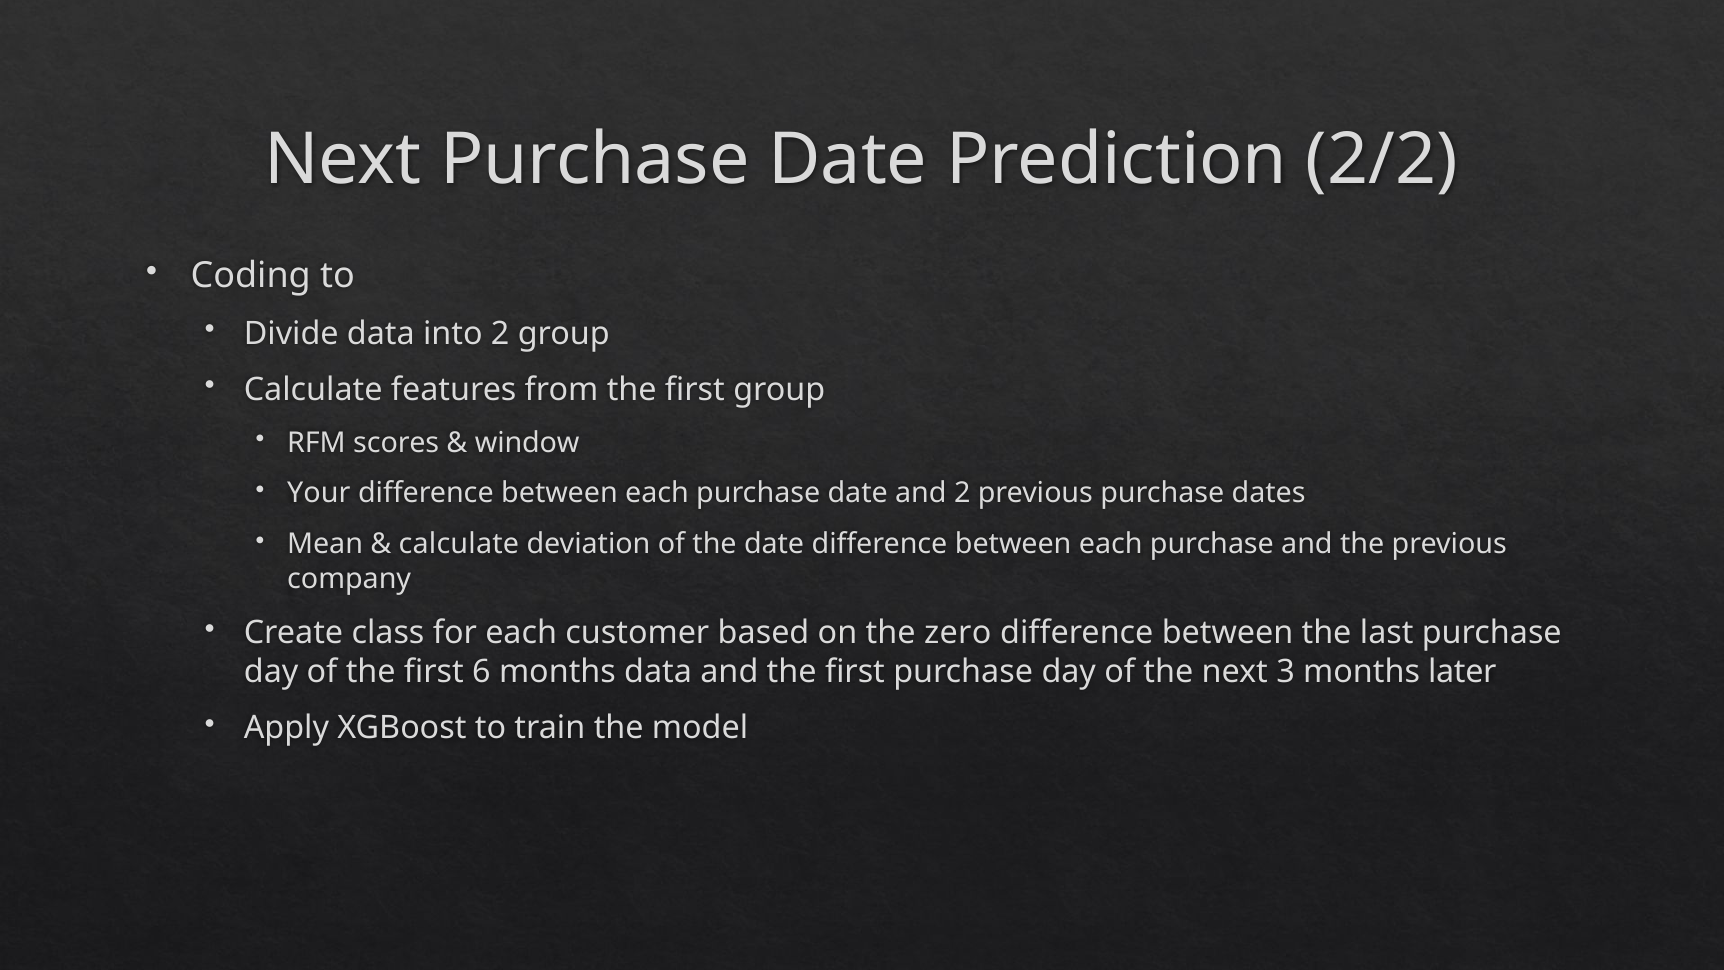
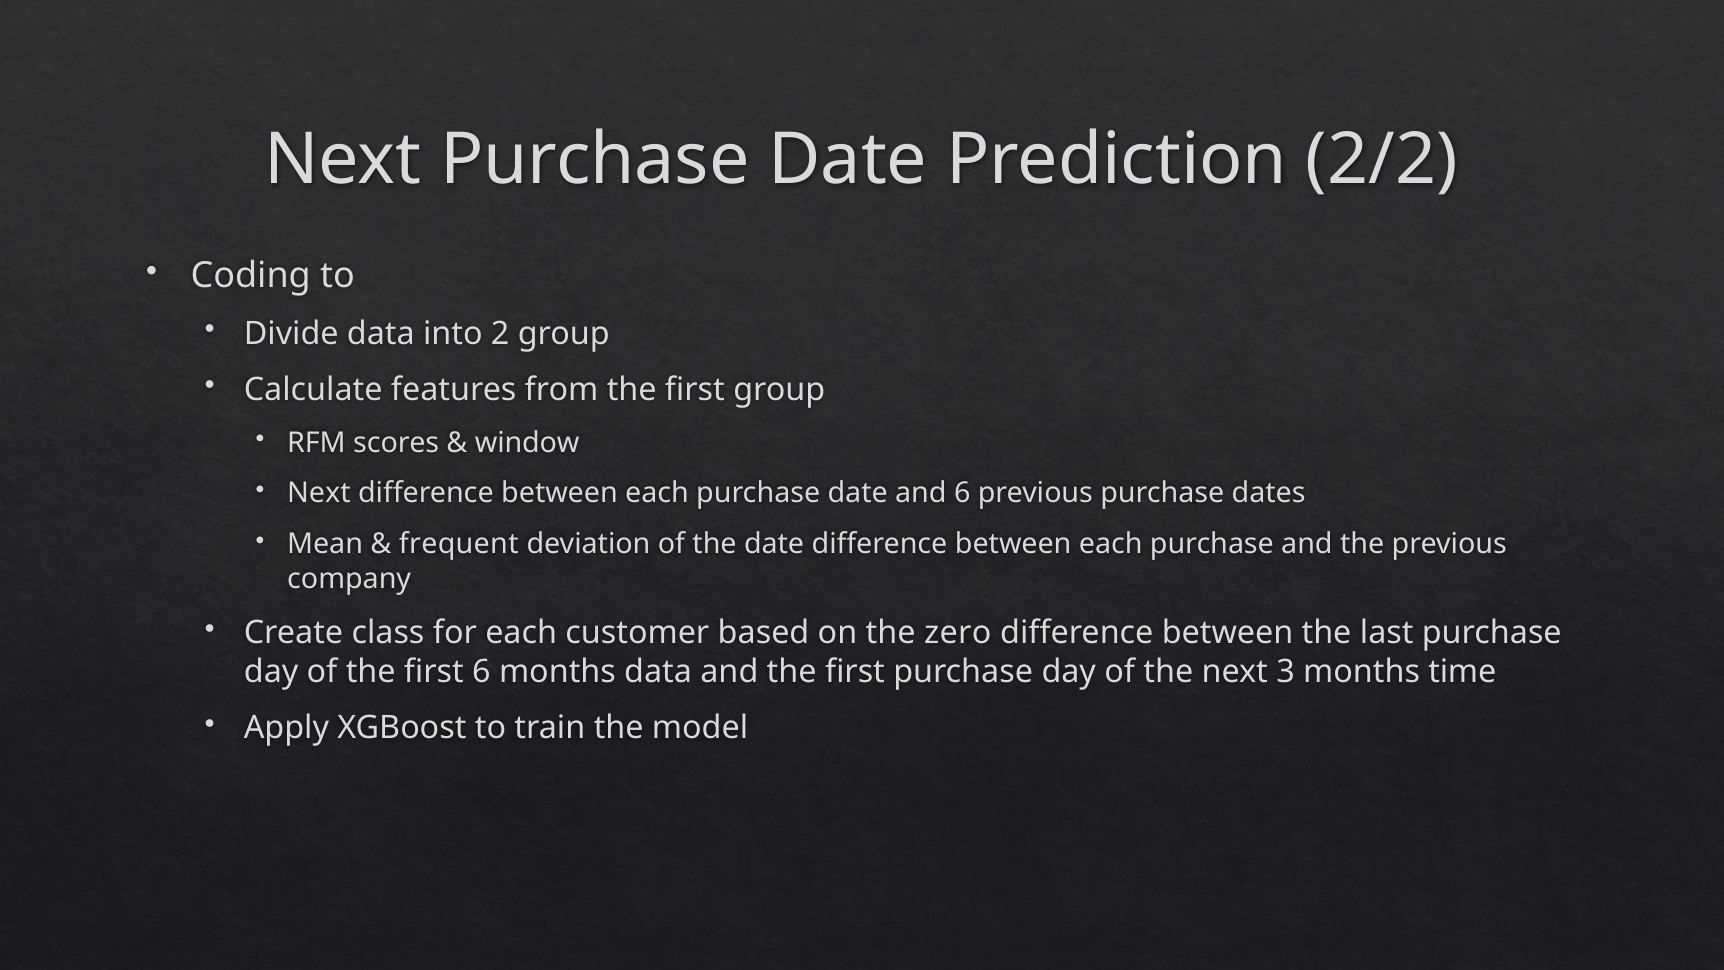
Your: Your -> Next (319, 493)
and 2: 2 -> 6 (962, 493)
calculate: calculate -> frequent (459, 544)
later: later -> time (1462, 672)
